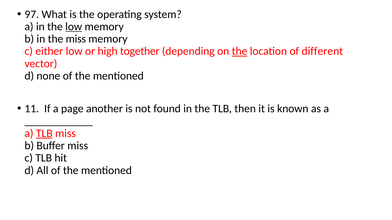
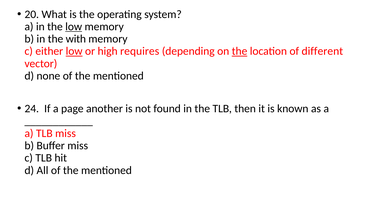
97: 97 -> 20 (32, 14)
the miss: miss -> with (76, 39)
low underline: none -> present (74, 51)
together: together -> requires (140, 51)
11: 11 -> 24 (32, 109)
TLB underline: present -> none (44, 134)
